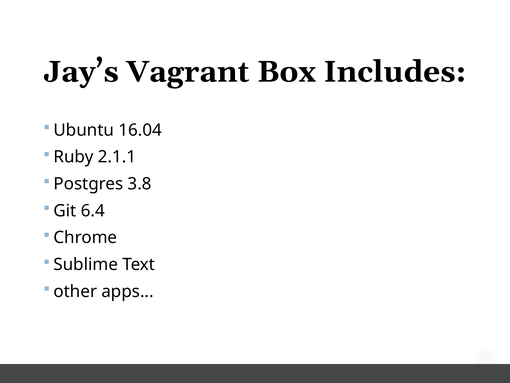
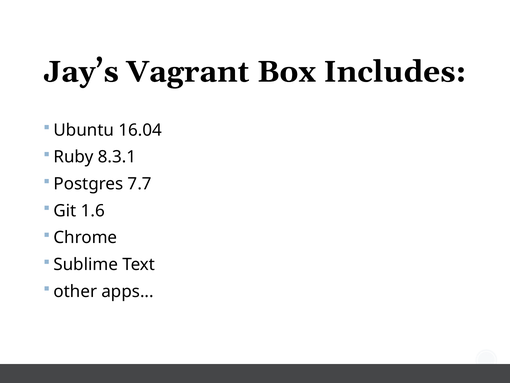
2.1.1: 2.1.1 -> 8.3.1 (117, 157)
3.8: 3.8 -> 7.7 (140, 184)
6.4: 6.4 -> 1.6 (93, 210)
